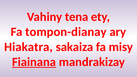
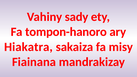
tena: tena -> sady (77, 17)
tompon-dianay: tompon-dianay -> tompon-hanoro (66, 32)
Fiainana underline: present -> none (34, 62)
